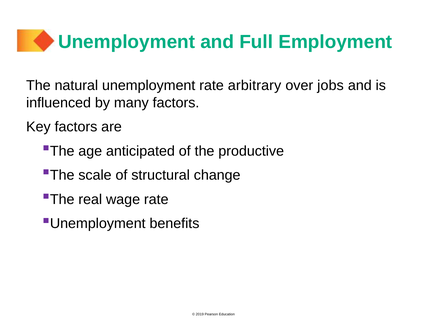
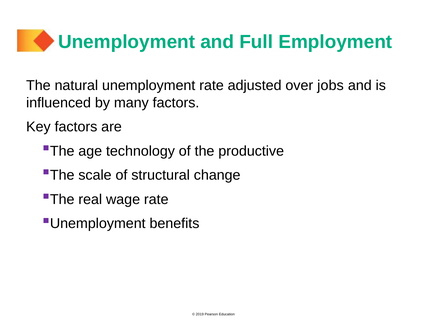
arbitrary: arbitrary -> adjusted (255, 86)
anticipated: anticipated -> technology (140, 151)
